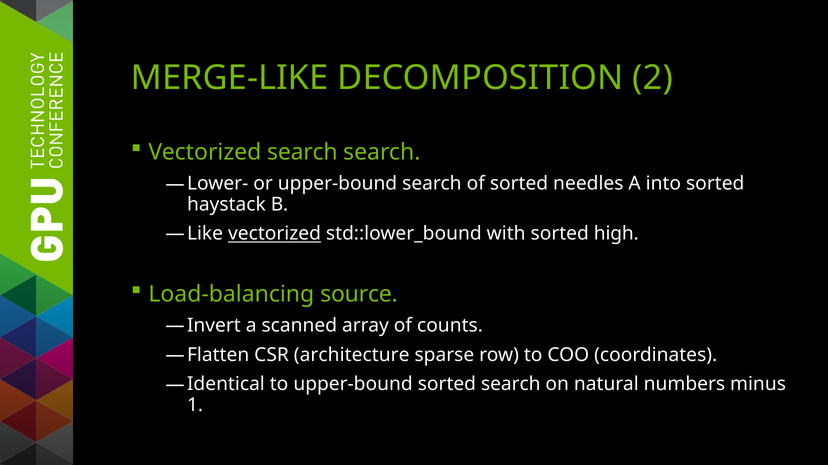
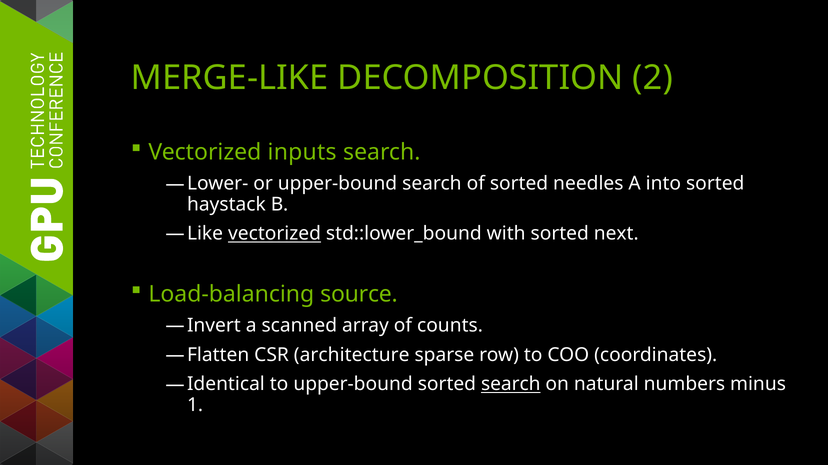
Vectorized search: search -> inputs (302, 153)
high: high -> next (616, 234)
search underline: none -> present (511, 385)
